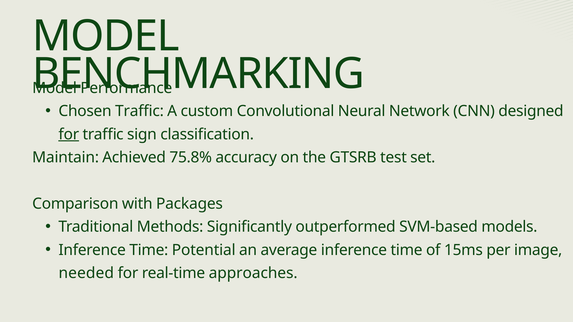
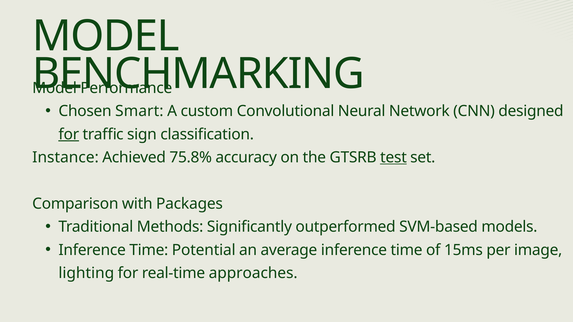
Chosen Traffic: Traffic -> Smart (139, 111)
Maintain: Maintain -> Instance (65, 158)
test underline: none -> present (393, 158)
needed: needed -> lighting (86, 273)
